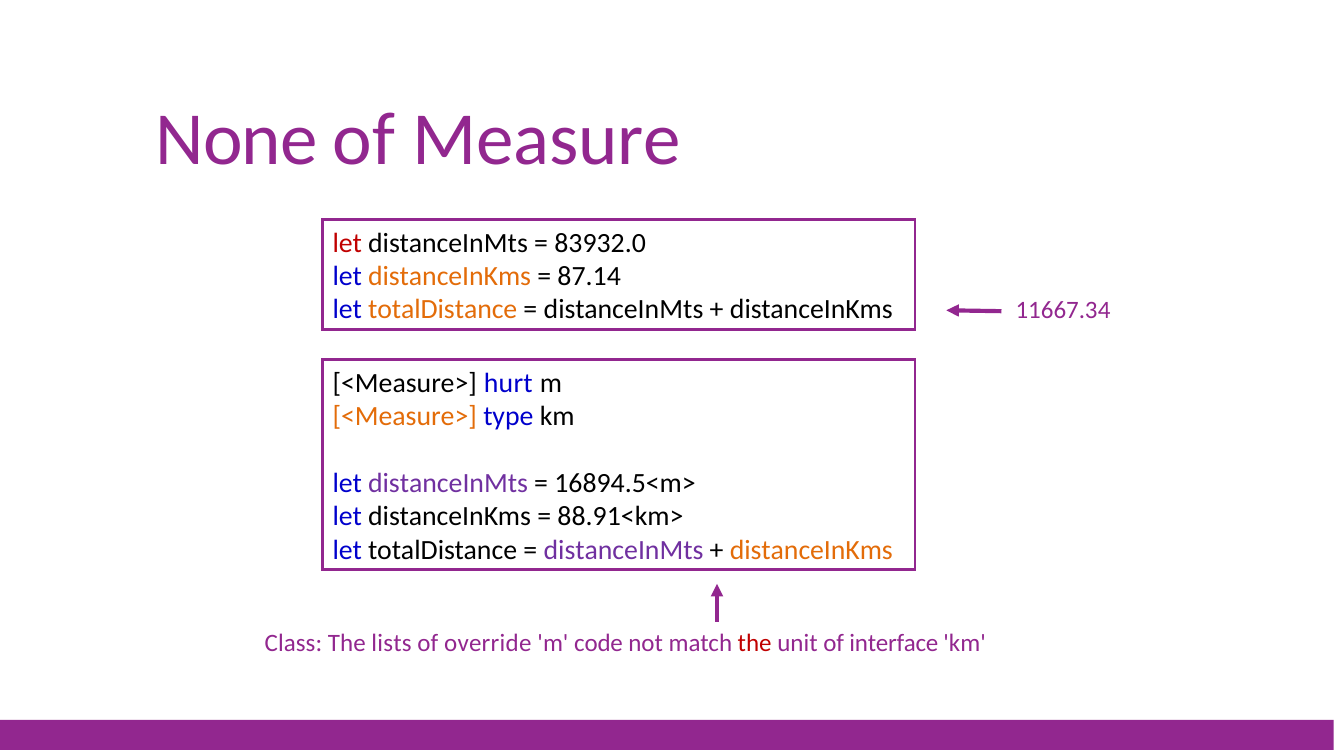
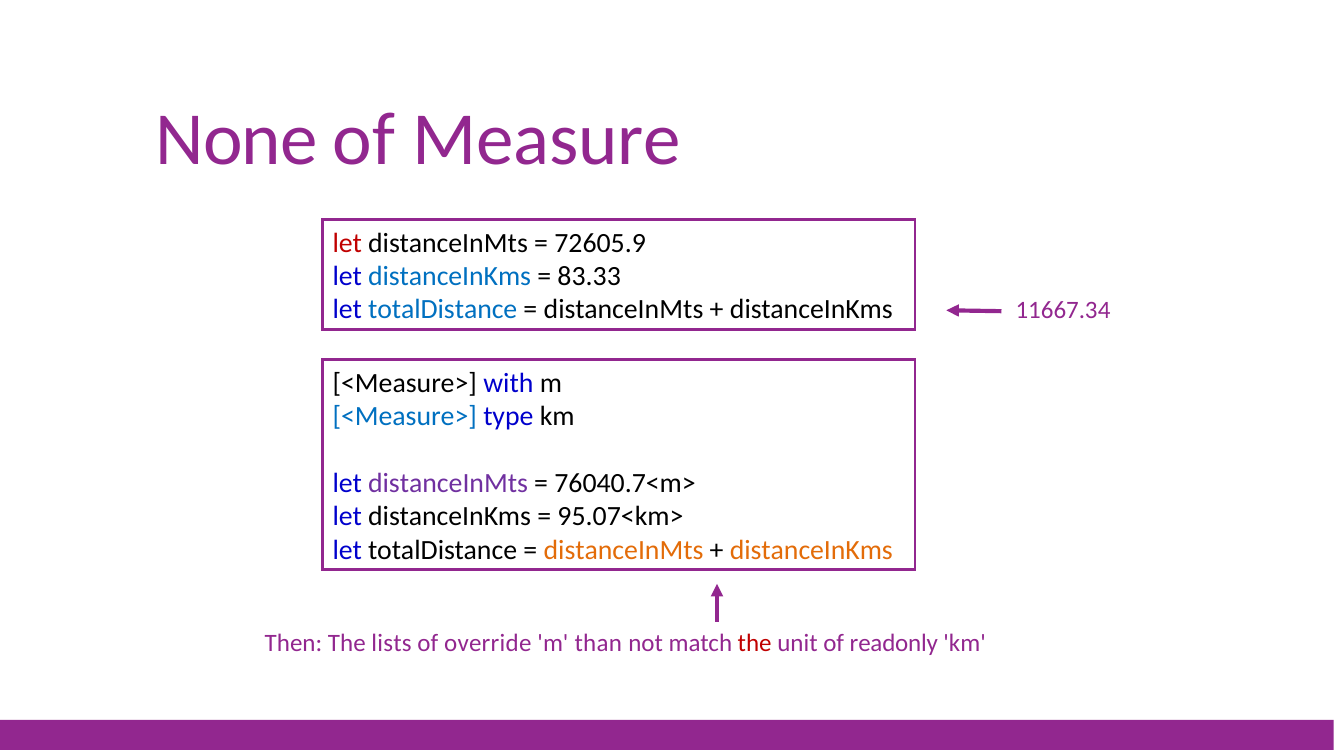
83932.0: 83932.0 -> 72605.9 (600, 243)
distanceInKms colour: orange -> blue (450, 277)
87.14: 87.14 -> 83.33 (589, 277)
totalDistance colour: orange -> blue (443, 310)
hurt: hurt -> with (508, 384)
<Measure> colour: orange -> blue (405, 417)
16894.5<m>: 16894.5<m> -> 76040.7<m> (625, 484)
88.91<km>: 88.91<km> -> 95.07<km> (620, 517)
distanceInMts colour: purple -> orange (623, 550)
Class: Class -> Then (293, 644)
code: code -> than (598, 644)
interface: interface -> readonly (894, 644)
